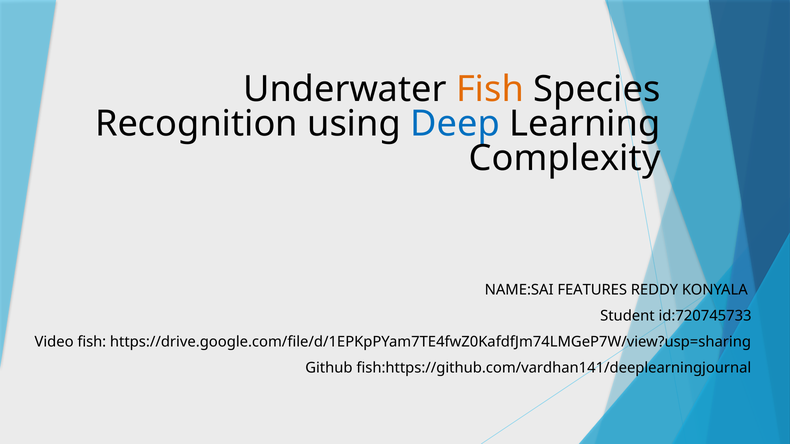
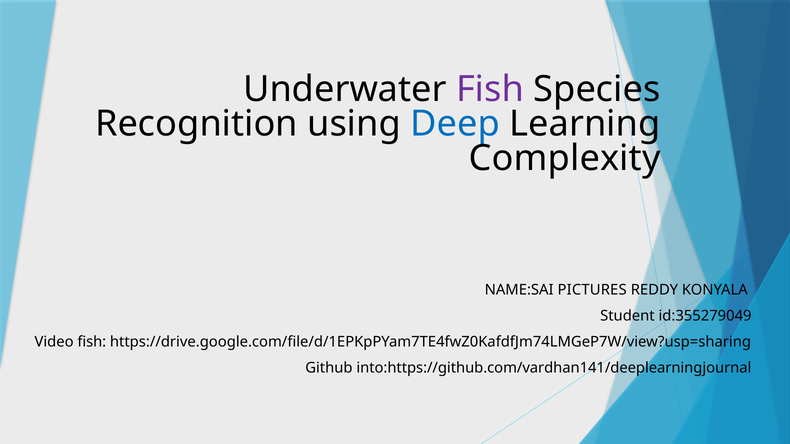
Fish colour: orange -> purple (490, 89)
FEATURES: FEATURES -> PICTURES (592, 290)
id:720745733: id:720745733 -> id:355279049 (705, 316)
fish:https://github.com/vardhan141/deeplearningjournal: fish:https://github.com/vardhan141/deeplearningjournal -> into:https://github.com/vardhan141/deeplearningjournal (554, 368)
